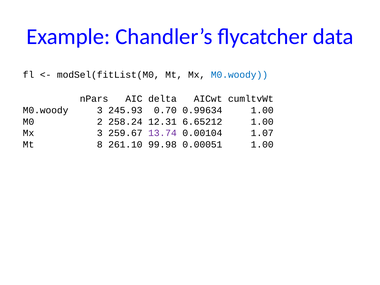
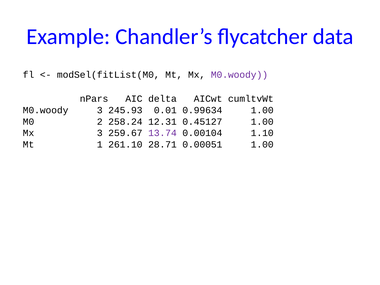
M0.woody colour: blue -> purple (239, 75)
0.70: 0.70 -> 0.01 (165, 110)
6.65212: 6.65212 -> 0.45127 (202, 122)
1.07: 1.07 -> 1.10 (262, 133)
8: 8 -> 1 (100, 144)
99.98: 99.98 -> 28.71 (162, 144)
